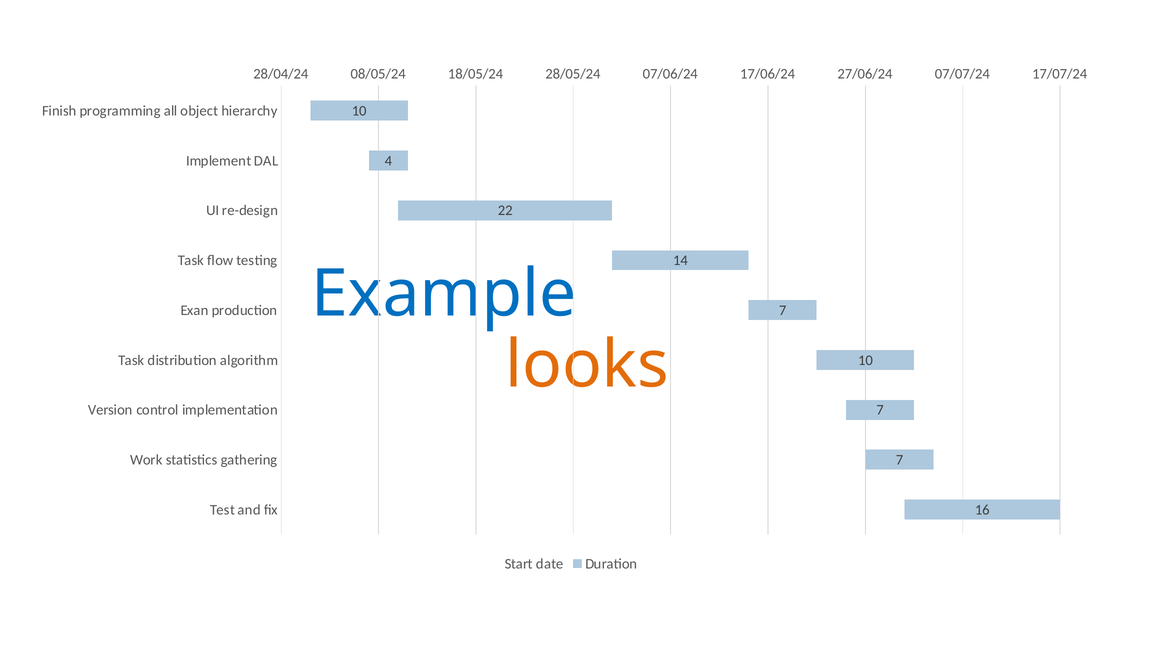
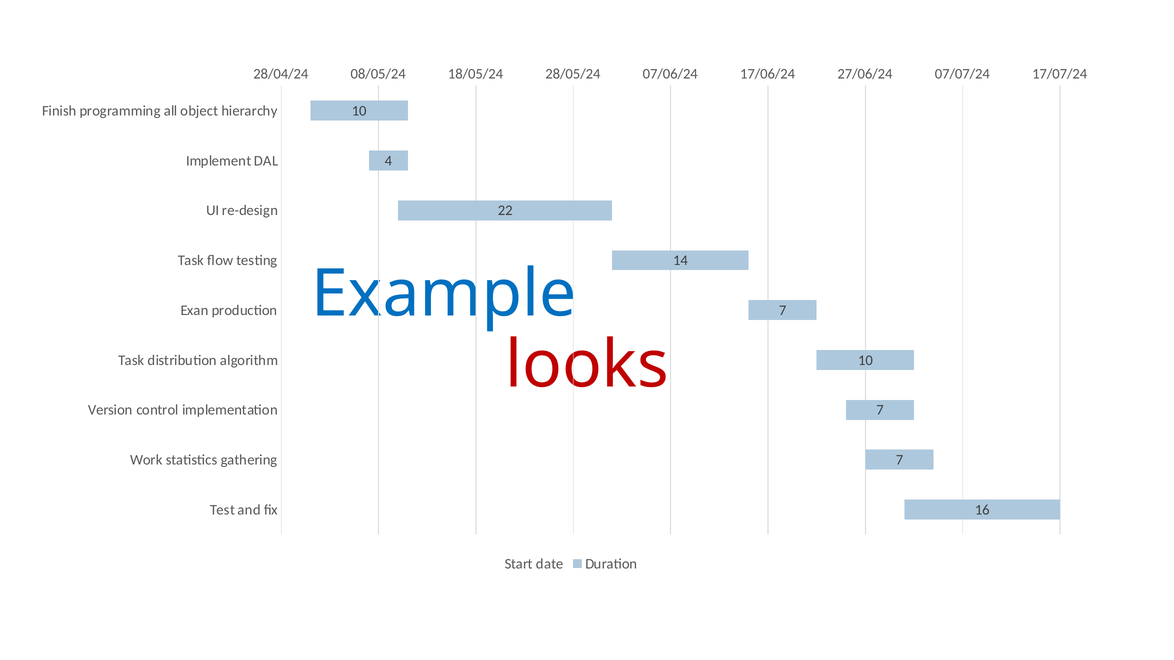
looks colour: orange -> red (587, 365)
